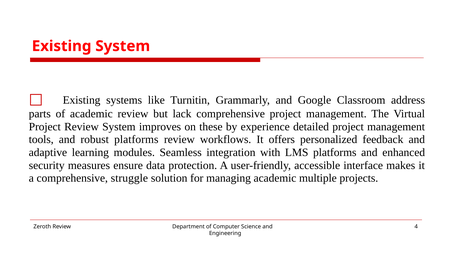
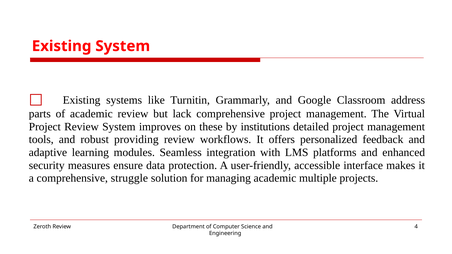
experience: experience -> institutions (265, 127)
robust platforms: platforms -> providing (136, 140)
